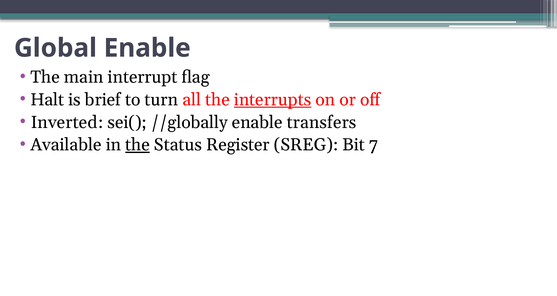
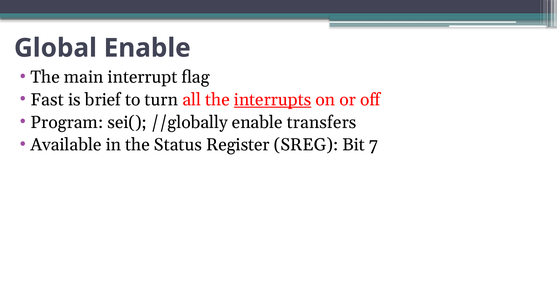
Halt: Halt -> Fast (47, 100)
Inverted: Inverted -> Program (67, 122)
the underline: present -> none (138, 145)
